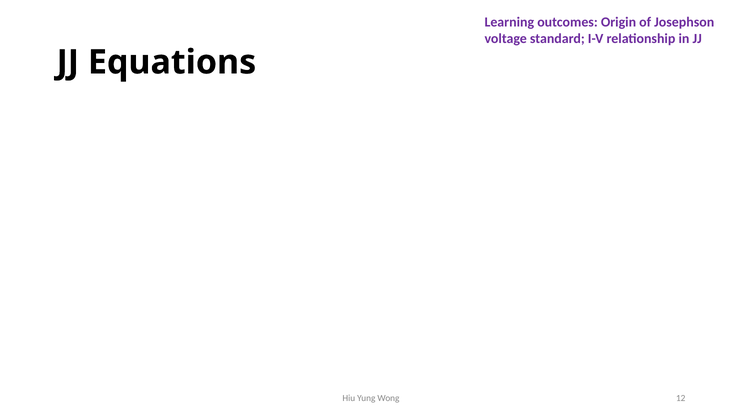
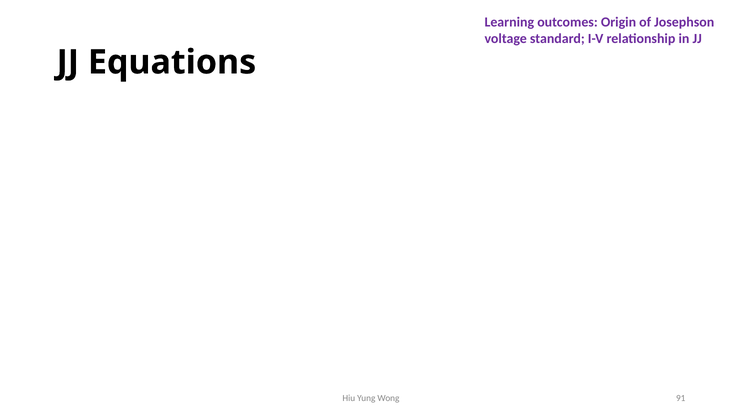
12: 12 -> 91 (681, 398)
